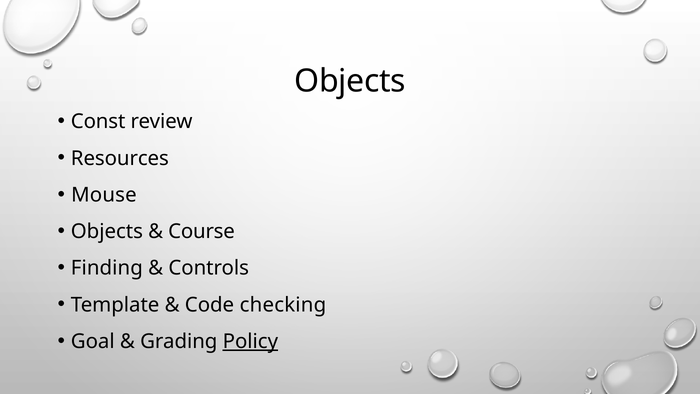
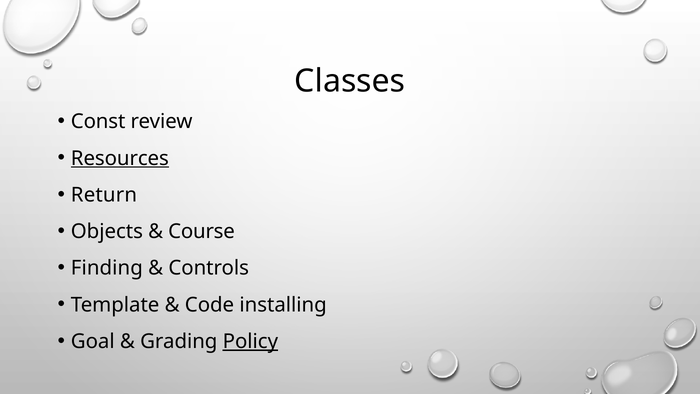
Objects: Objects -> Classes (350, 81)
Resources underline: none -> present (120, 158)
Mouse: Mouse -> Return (104, 195)
checking: checking -> installing (283, 305)
